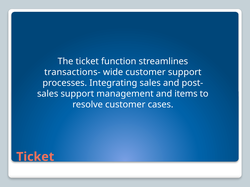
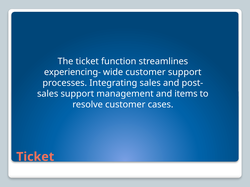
transactions-: transactions- -> experiencing- (72, 72)
